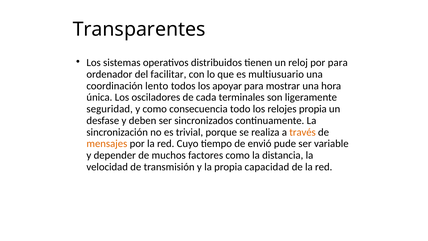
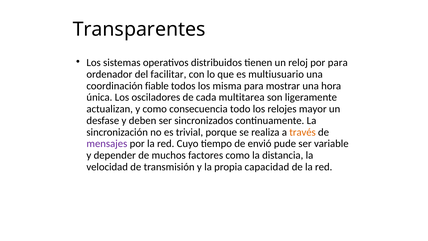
lento: lento -> fiable (157, 86)
apoyar: apoyar -> misma (227, 86)
terminales: terminales -> multitarea (242, 97)
seguridad: seguridad -> actualizan (110, 109)
relojes propia: propia -> mayor (313, 109)
mensajes colour: orange -> purple (107, 144)
